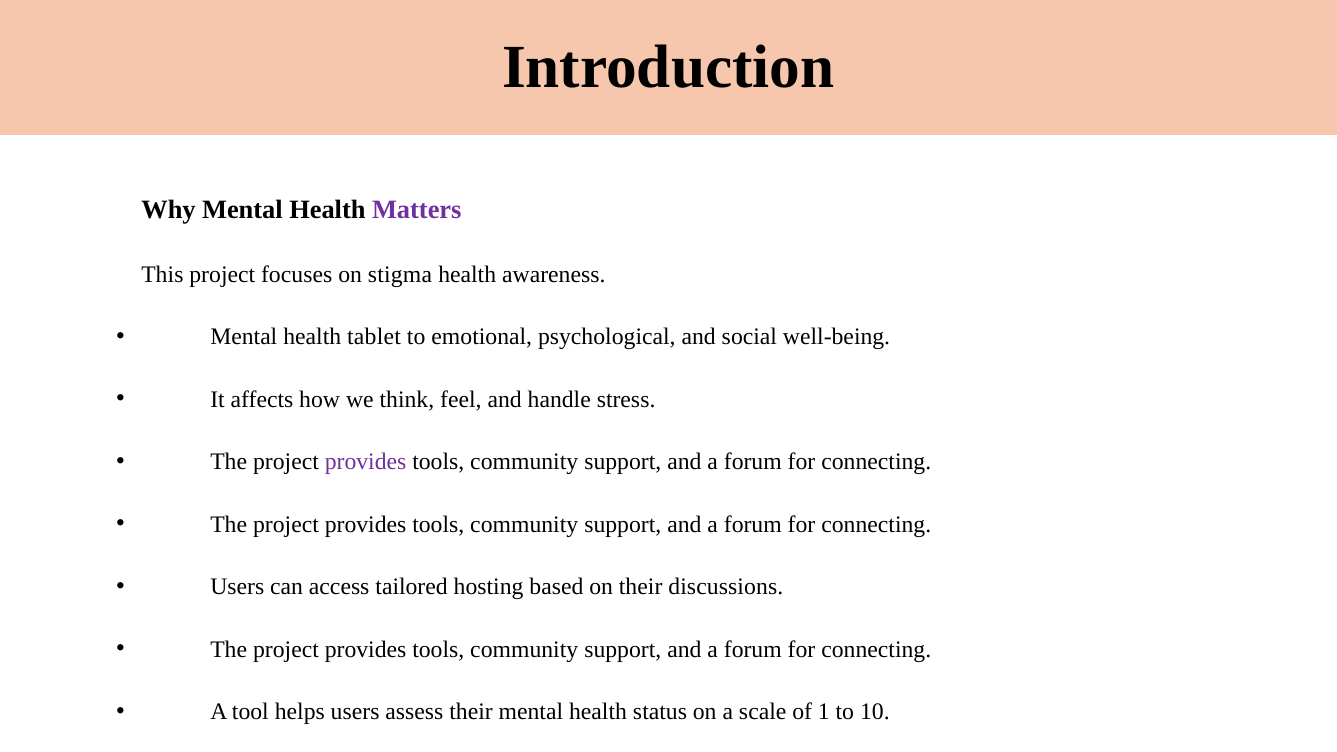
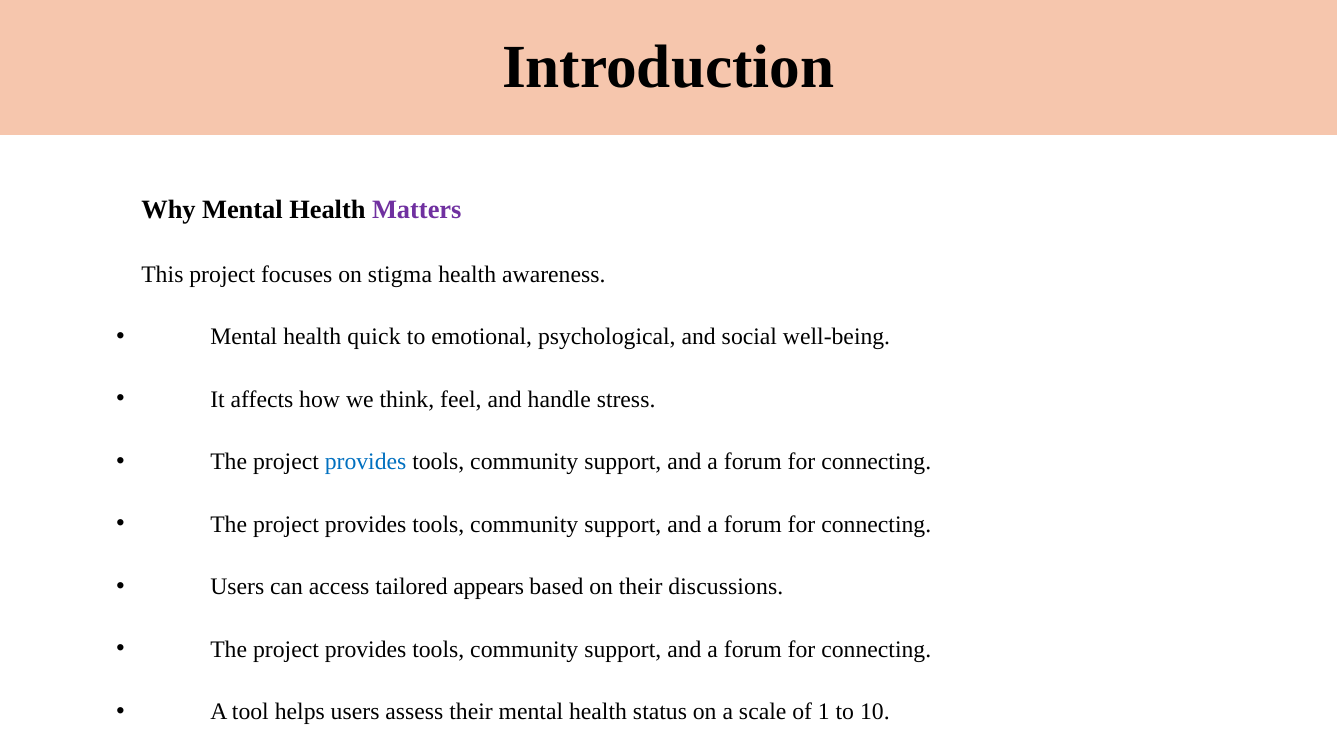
tablet: tablet -> quick (374, 337)
provides colour: purple -> blue (366, 462)
hosting: hosting -> appears (489, 587)
